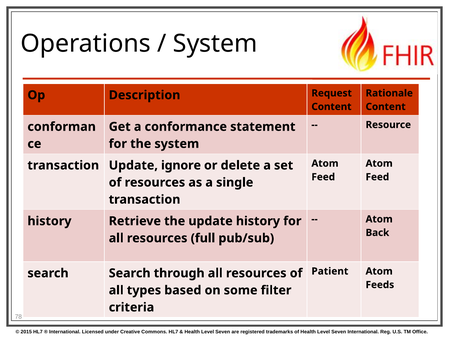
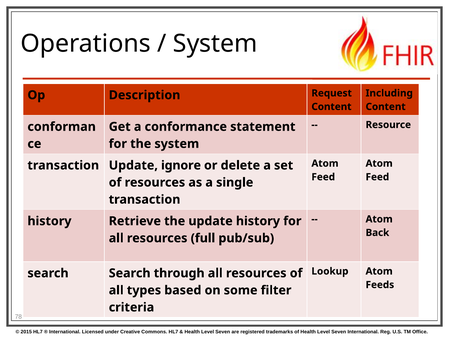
Rationale: Rationale -> Including (389, 93)
Patient: Patient -> Lookup (330, 271)
